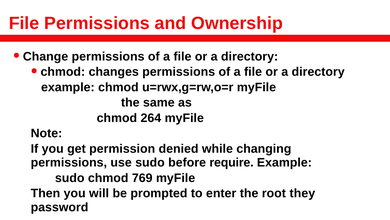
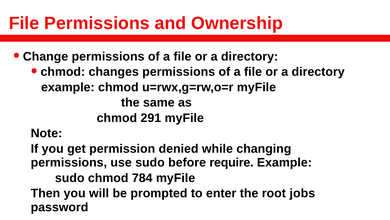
264: 264 -> 291 (151, 118)
769: 769 -> 784 (142, 177)
they: they -> jobs (302, 193)
